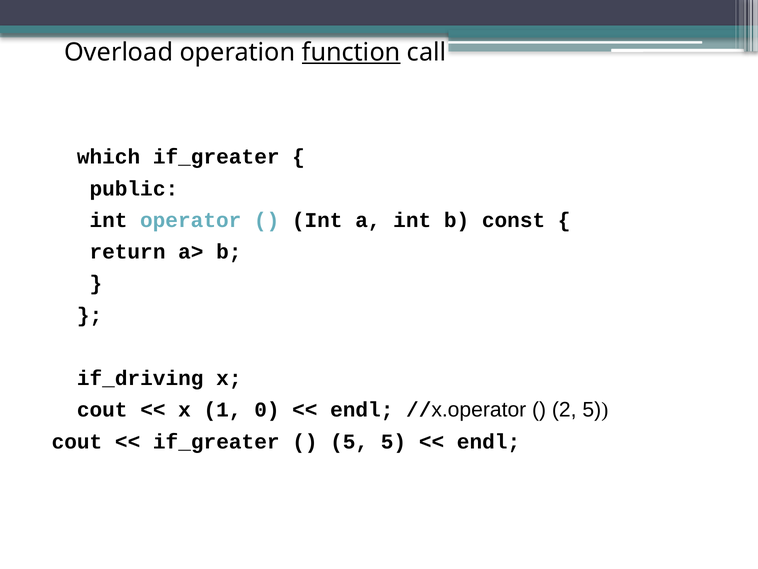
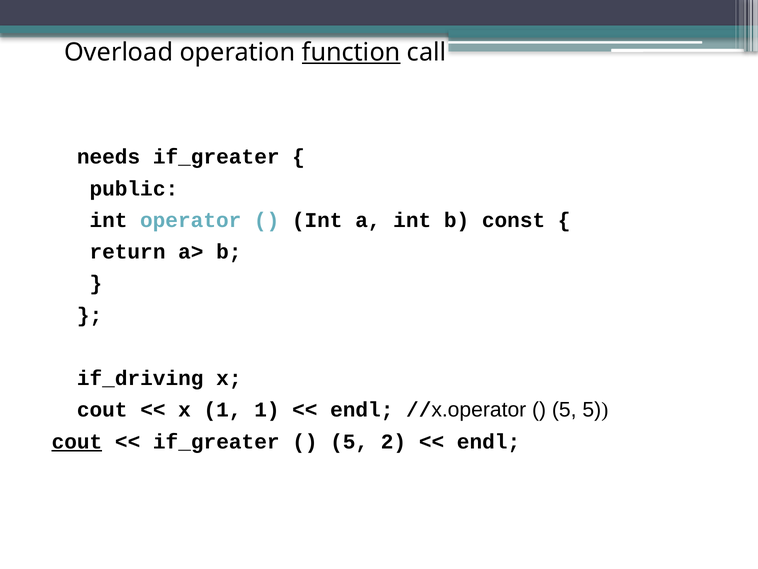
which: which -> needs (109, 157)
1 0: 0 -> 1 (267, 410)
2: 2 -> 5 (564, 410)
cout underline: none -> present (77, 441)
5 5: 5 -> 2 (393, 441)
